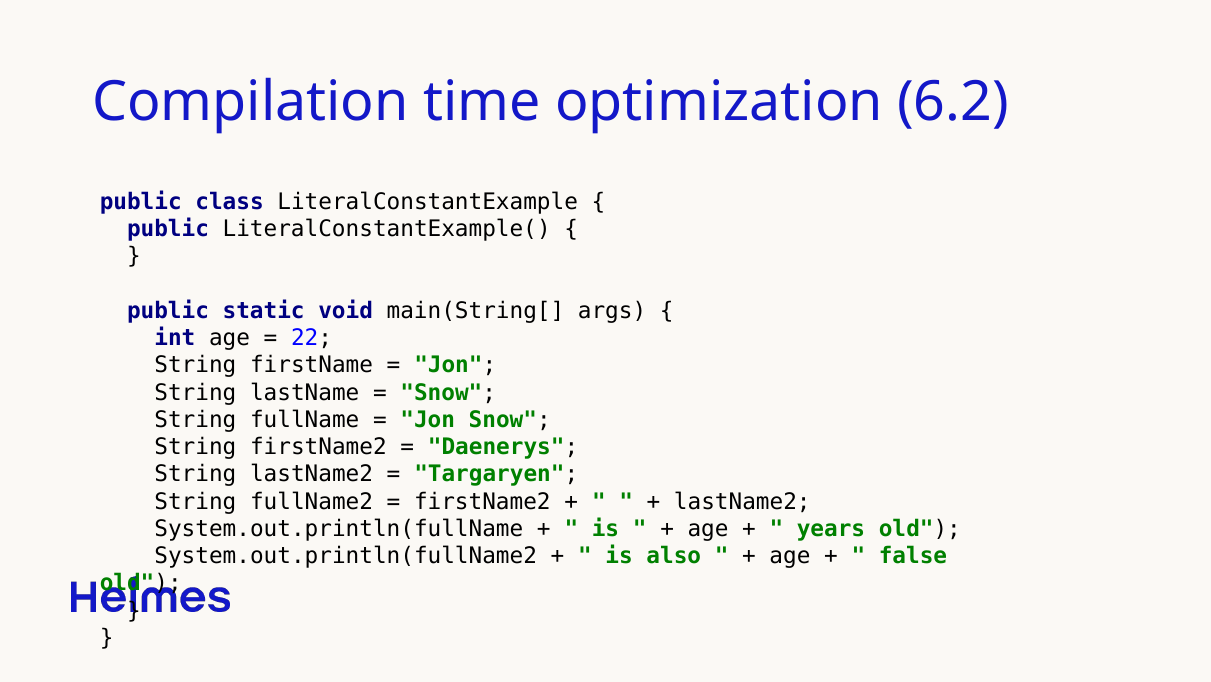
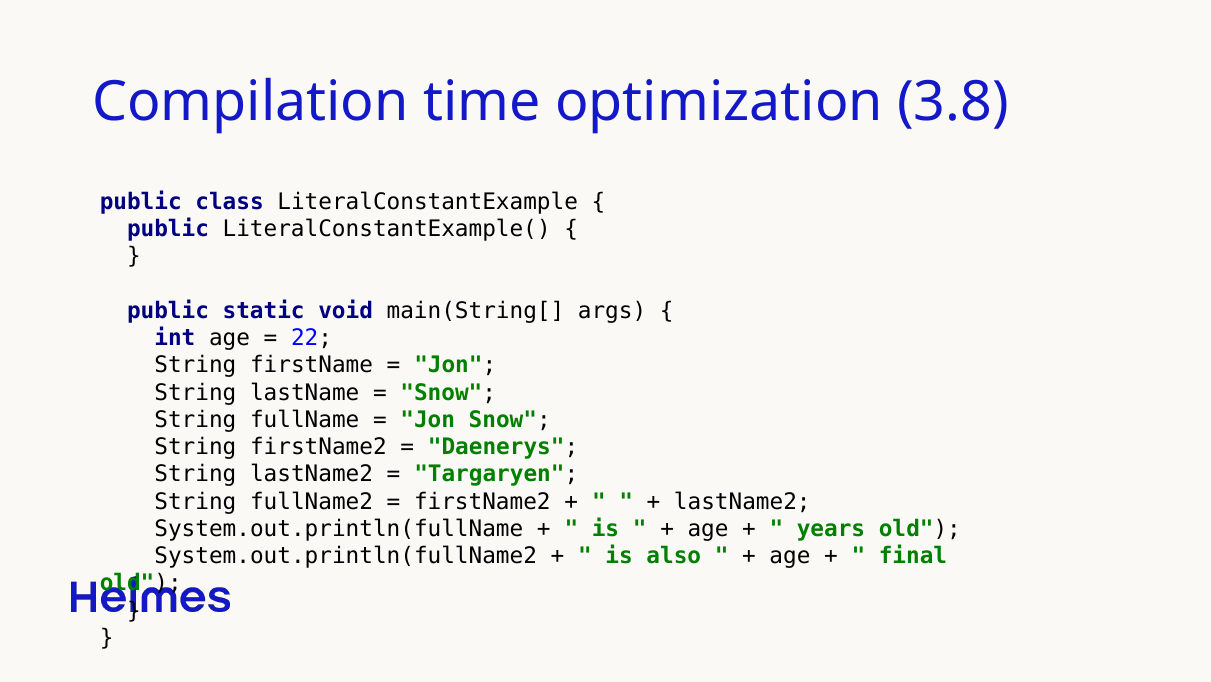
6.2: 6.2 -> 3.8 (953, 102)
false: false -> final (913, 556)
